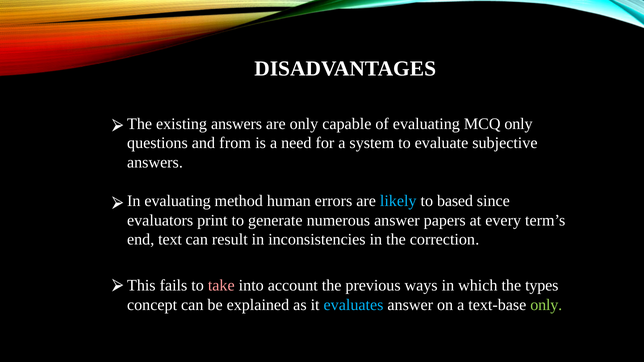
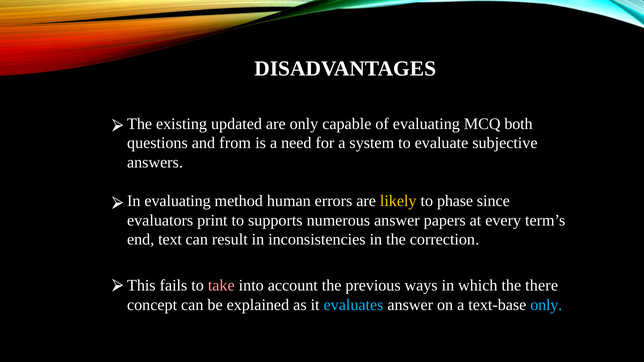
existing answers: answers -> updated (237, 124)
MCQ only: only -> both (519, 124)
likely colour: light blue -> yellow (398, 201)
based: based -> phase (455, 201)
generate: generate -> supports (275, 220)
types: types -> there (542, 286)
only colour: light green -> light blue (546, 305)
